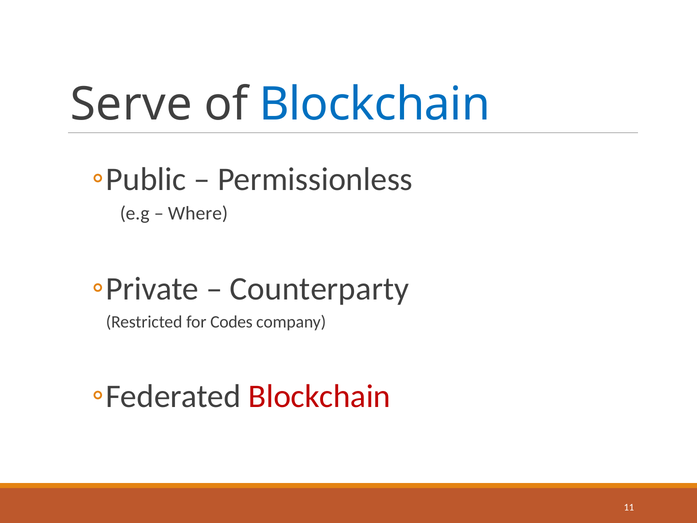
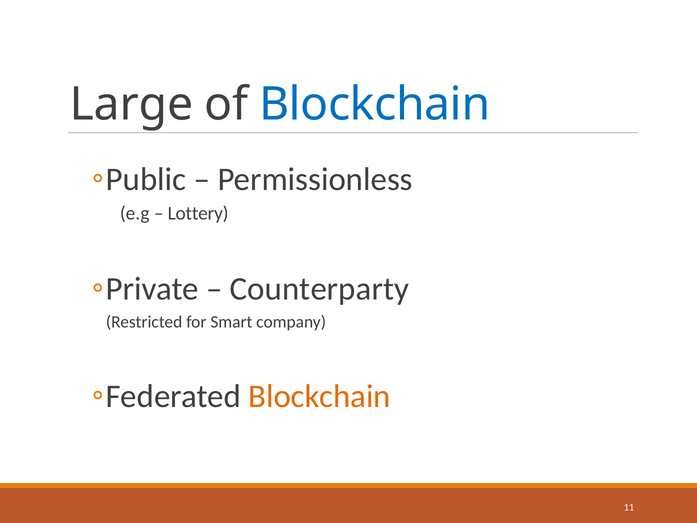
Serve: Serve -> Large (132, 104)
Where: Where -> Lottery (198, 213)
Codes: Codes -> Smart (231, 322)
Blockchain colour: red -> orange (320, 396)
